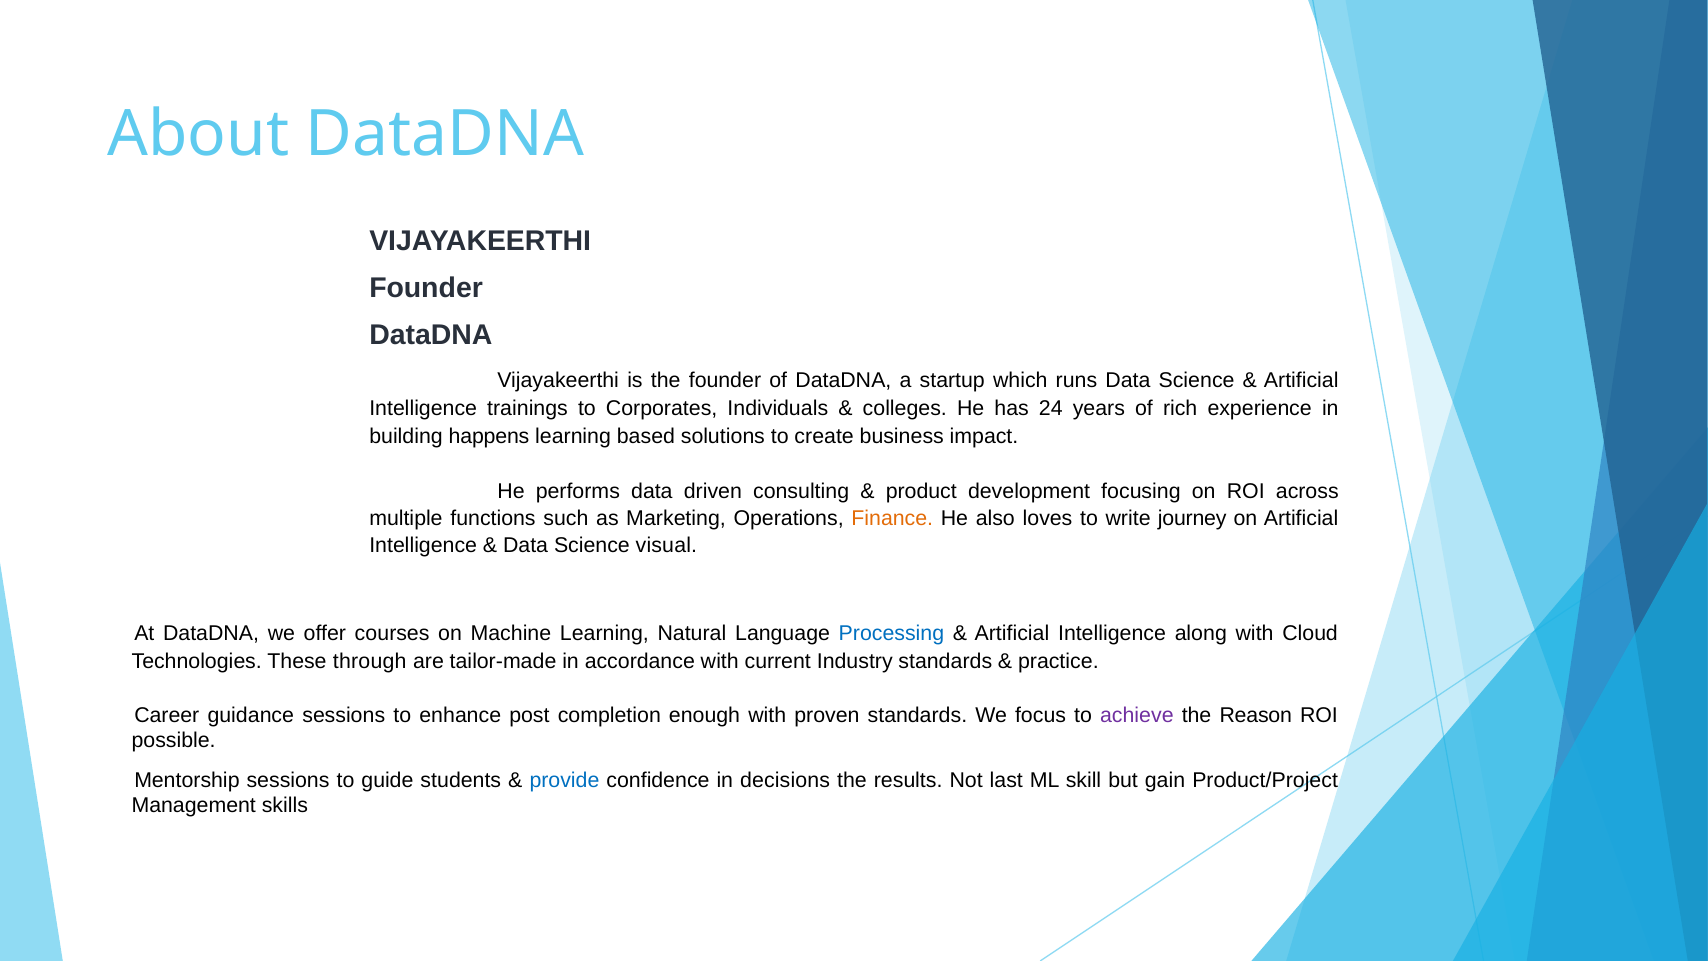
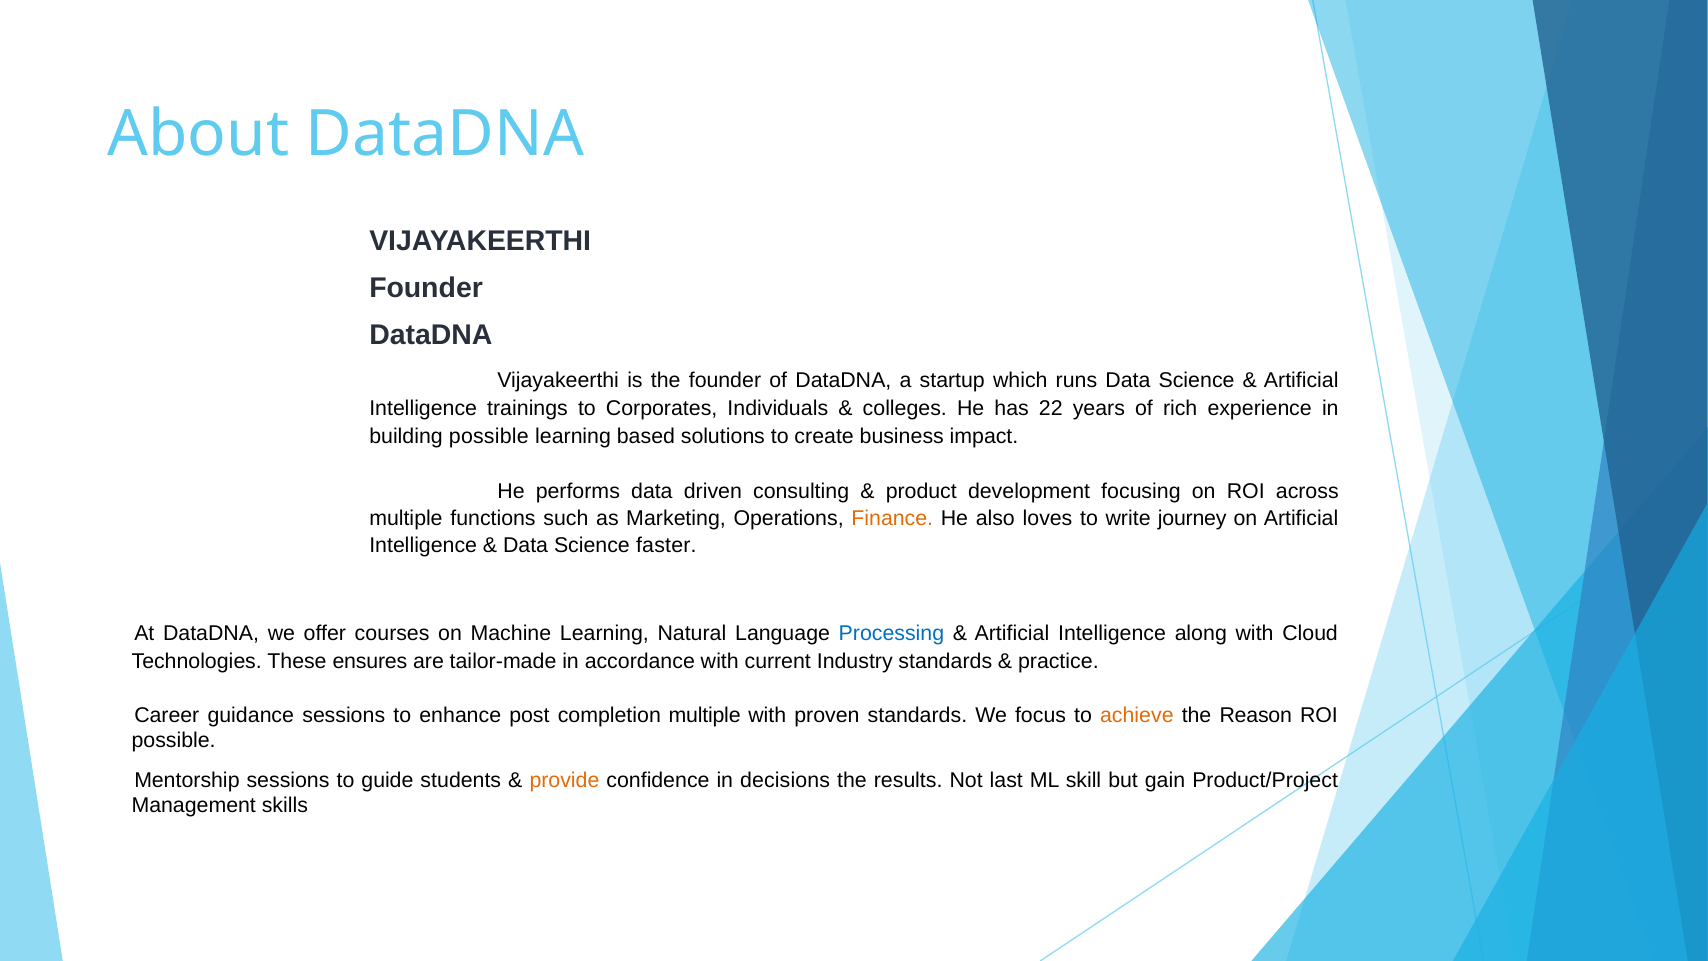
24: 24 -> 22 (1051, 409)
building happens: happens -> possible (489, 436)
visual: visual -> faster (666, 546)
through: through -> ensures (370, 661)
completion enough: enough -> multiple (705, 715)
achieve colour: purple -> orange (1137, 715)
provide colour: blue -> orange (564, 780)
